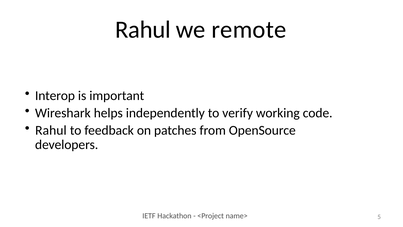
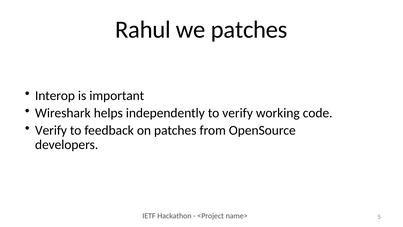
we remote: remote -> patches (249, 30)
Rahul: Rahul -> Verify (51, 130)
